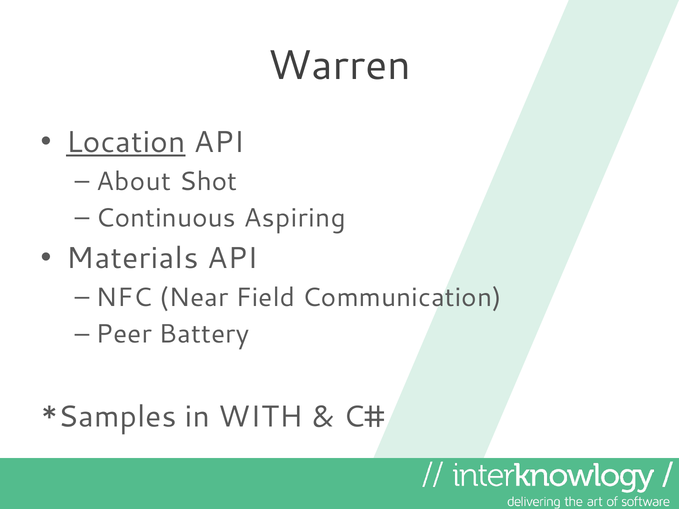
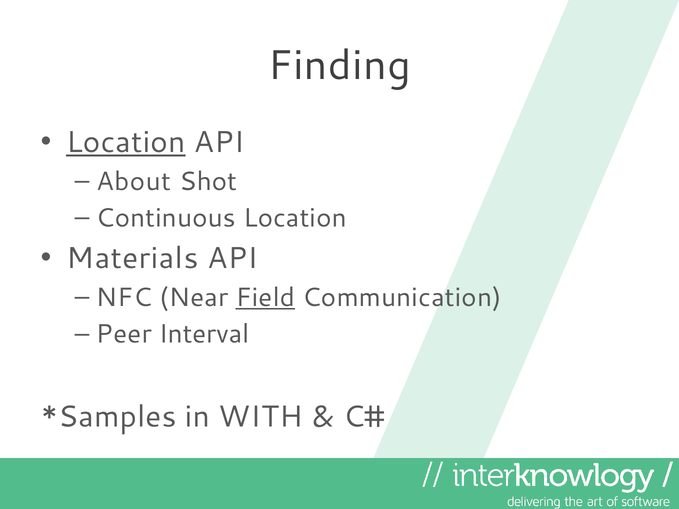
Warren: Warren -> Finding (339, 66)
Continuous Aspiring: Aspiring -> Location (295, 218)
Field underline: none -> present (265, 298)
Battery: Battery -> Interval (204, 334)
